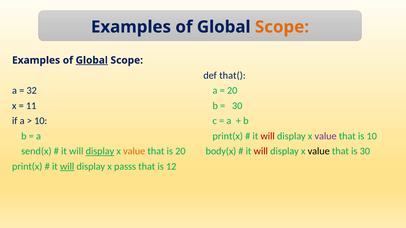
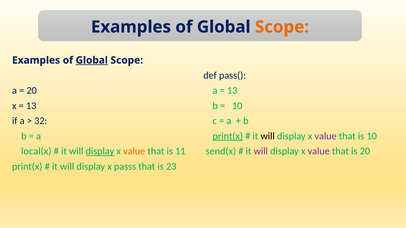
that(: that( -> pass( (233, 76)
32: 32 -> 20 (32, 91)
20: 20 -> 13 (232, 91)
11: 11 -> 13 (31, 106)
30: 30 -> 10 (237, 106)
10: 10 -> 32 (41, 121)
print(x underline: none -> present (228, 136)
will colour: red -> black (268, 136)
send(x: send(x -> local(x (36, 151)
is 20: 20 -> 11 (180, 151)
body(x: body(x -> send(x (221, 151)
will colour: red -> purple (261, 151)
value colour: black -> purple (319, 151)
is 30: 30 -> 20 (365, 151)
will underline: present -> none (67, 167)
12: 12 -> 23 (171, 167)
